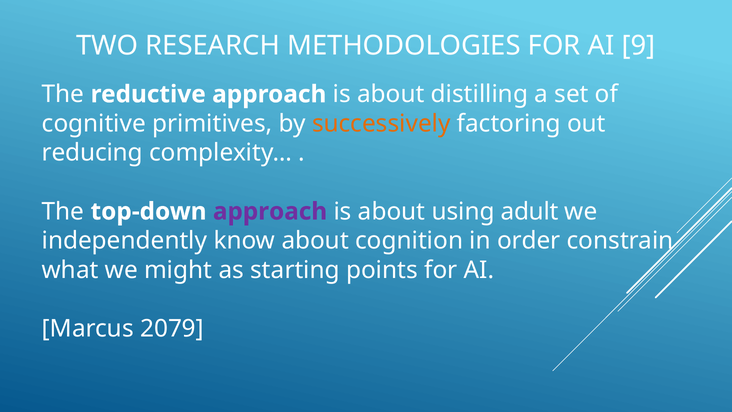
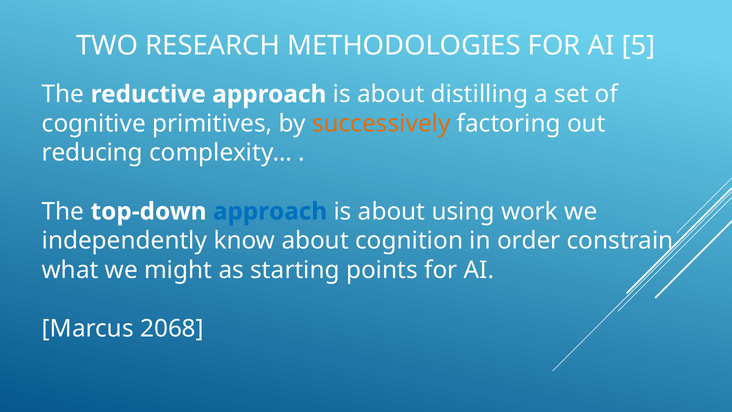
9: 9 -> 5 (639, 46)
approach colour: purple -> blue (270, 211)
adult: adult -> work (530, 211)
2079: 2079 -> 2068 (172, 329)
